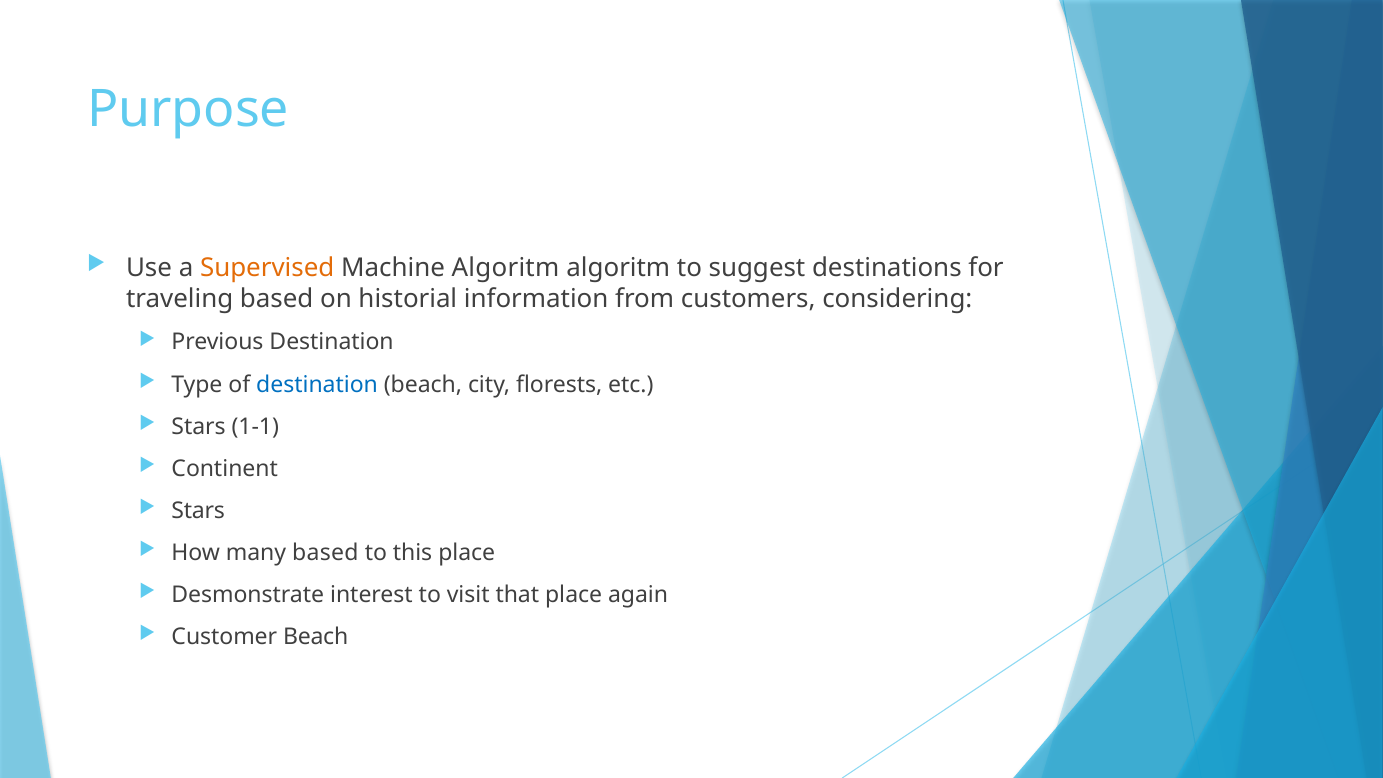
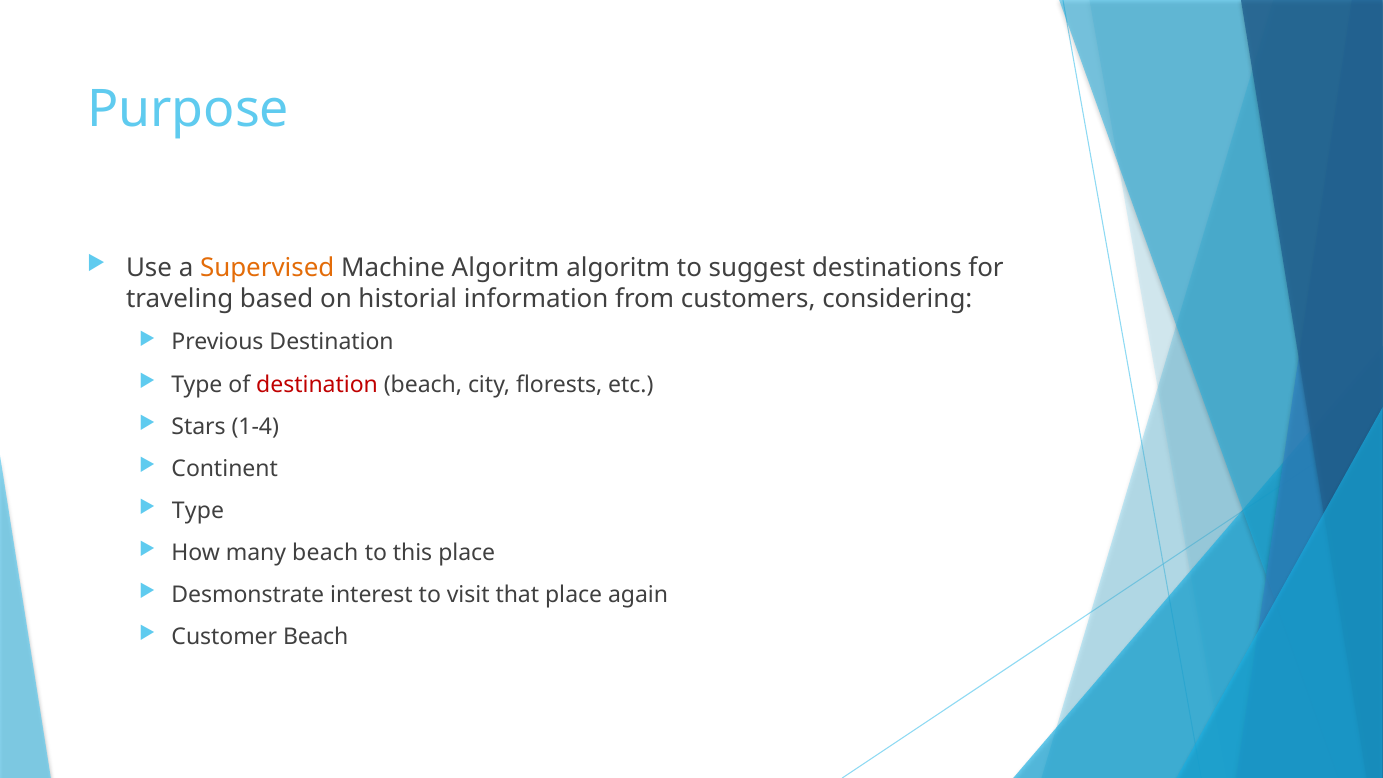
destination colour: blue -> red (317, 384)
1-1: 1-1 -> 1-4 (255, 426)
Stars: Stars -> Type (198, 511)
many based: based -> beach (325, 553)
